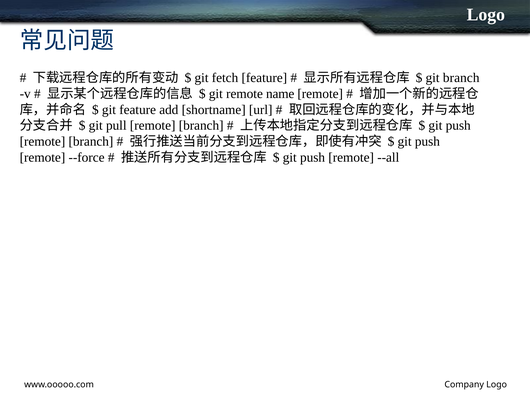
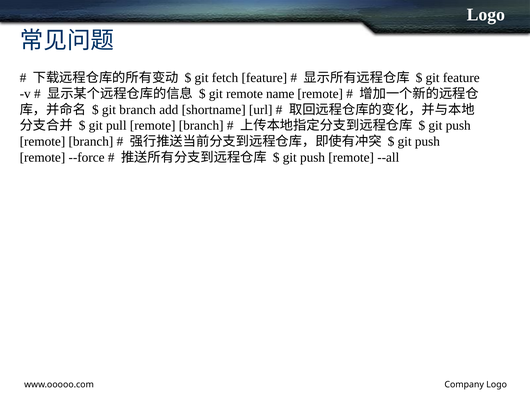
git branch: branch -> feature (461, 78)
git feature: feature -> branch (138, 110)
